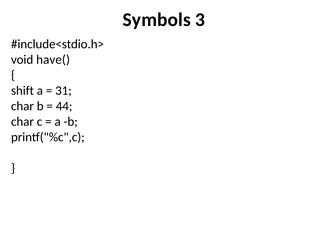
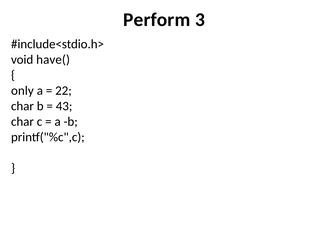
Symbols: Symbols -> Perform (157, 20)
shift: shift -> only (22, 91)
31: 31 -> 22 (63, 91)
44: 44 -> 43 (64, 106)
